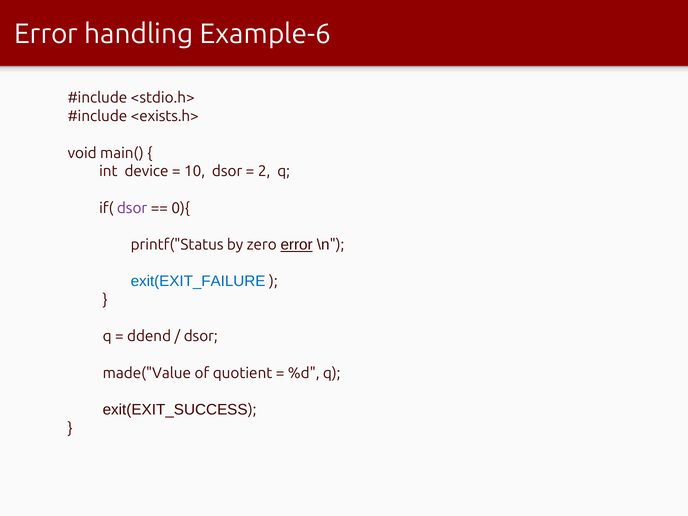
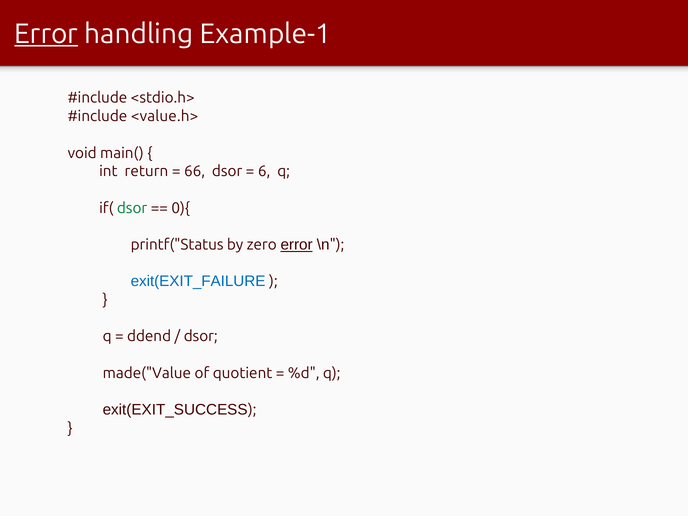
Error underline: none -> present (46, 34)
Example-6: Example-6 -> Example-1 (265, 34)
<exists.h>: <exists.h> -> <value.h> (165, 116)
device: device -> return (146, 171)
10: 10 -> 66 (195, 171)
2: 2 -> 6 (264, 171)
dsor colour: purple -> green (132, 208)
